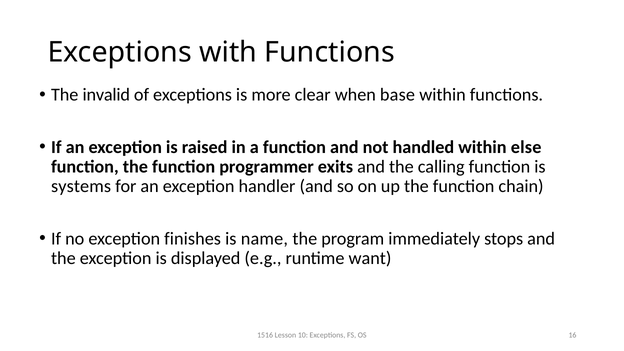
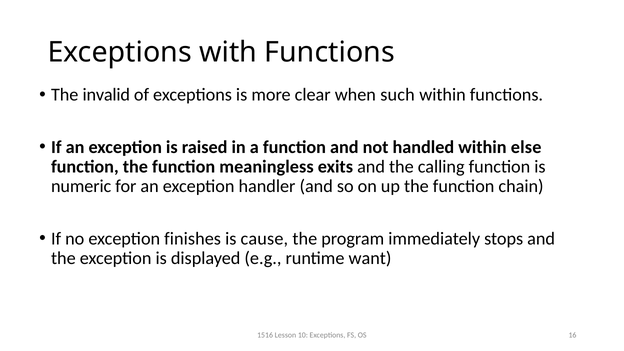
base: base -> such (397, 95)
programmer: programmer -> meaningless (266, 167)
systems: systems -> numeric (81, 186)
name: name -> cause (264, 238)
